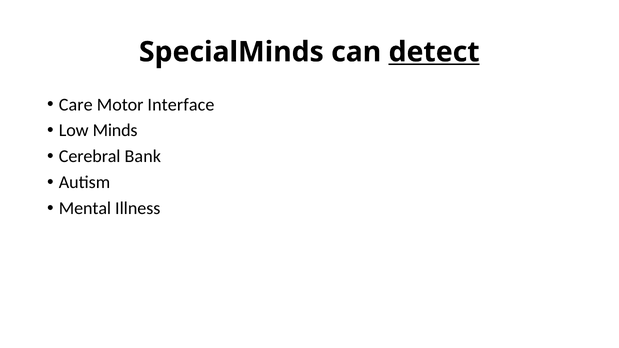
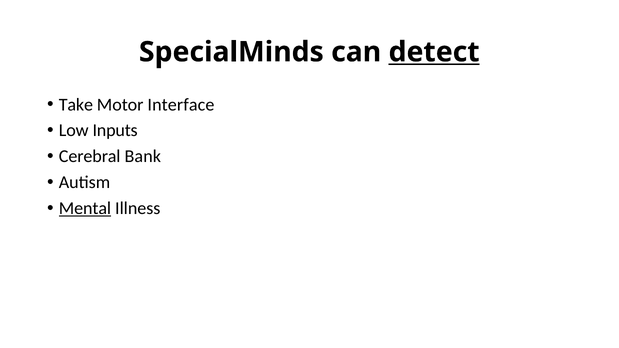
Care: Care -> Take (76, 105)
Minds: Minds -> Inputs (115, 131)
Mental underline: none -> present (85, 208)
